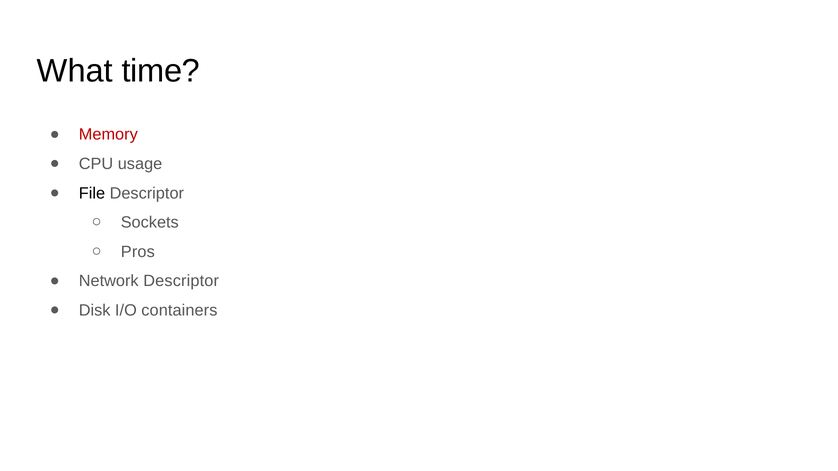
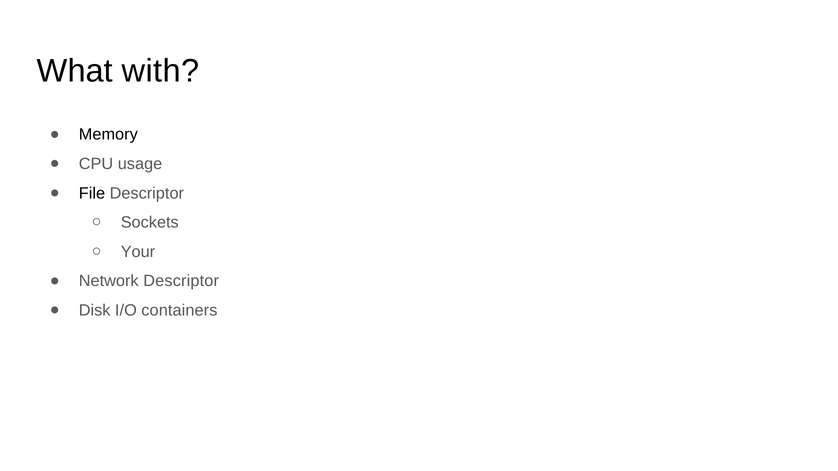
time: time -> with (160, 71)
Memory colour: red -> black (108, 135)
Pros: Pros -> Your (138, 252)
